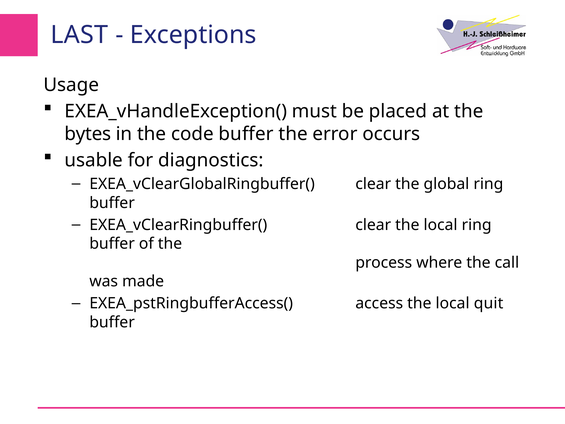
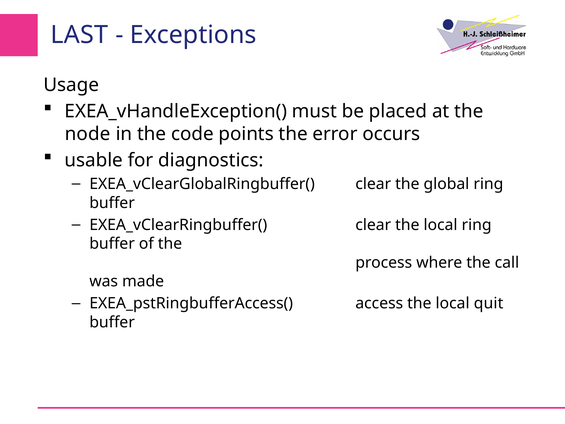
bytes: bytes -> node (88, 134)
code buffer: buffer -> points (246, 134)
